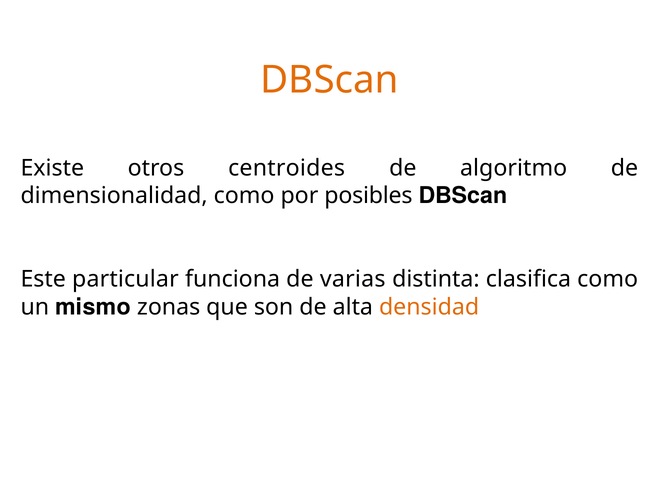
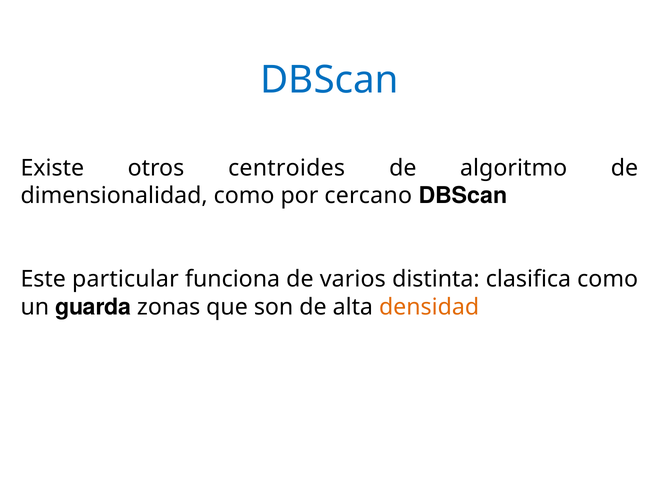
DBScan colour: orange -> blue (329, 80)
posibles: posibles -> cercano (368, 196)
varias: varias -> varios (353, 279)
mismo: mismo -> guarda (93, 307)
